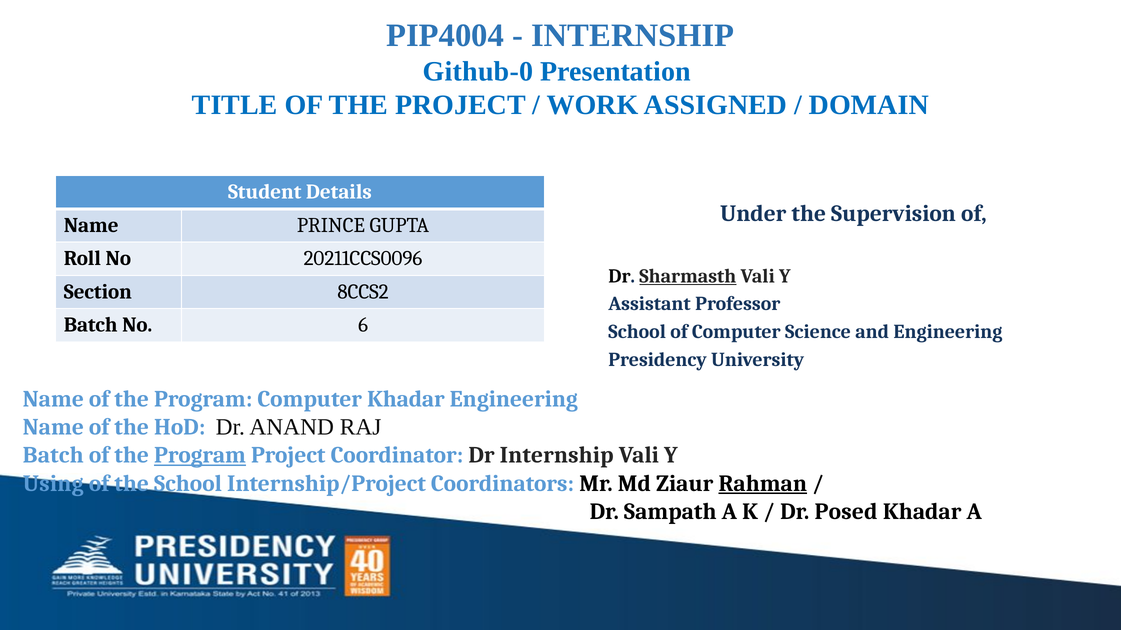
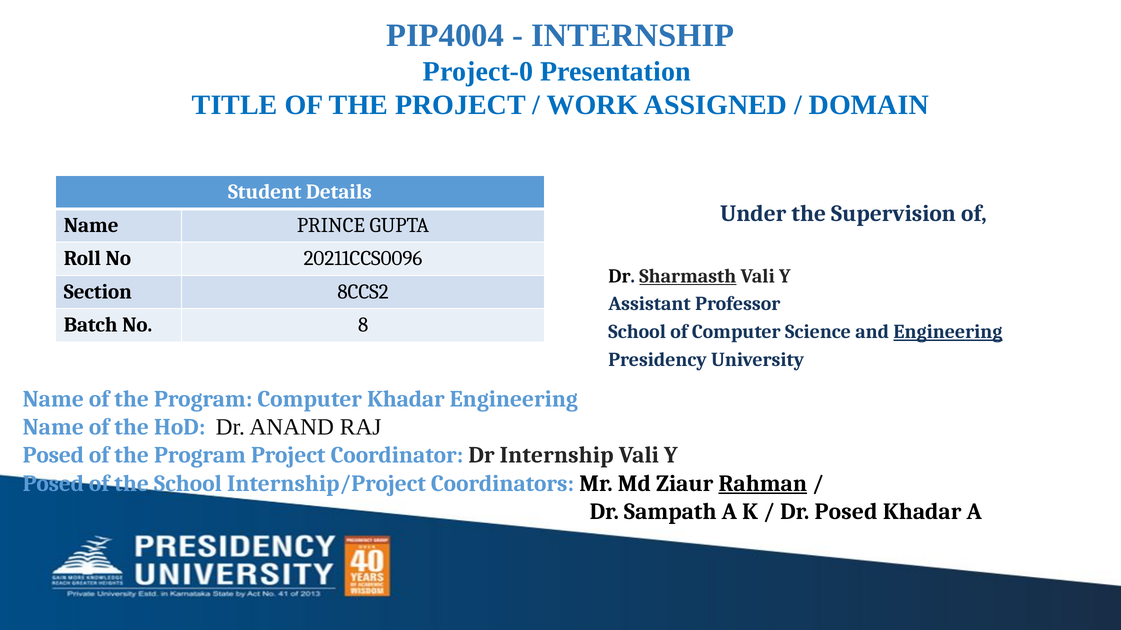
Github-0: Github-0 -> Project-0 (478, 72)
6: 6 -> 8 (363, 325)
Engineering underline: none -> present (948, 332)
Batch: Batch -> Posed (53, 456)
Program underline: present -> none (200, 456)
Using: Using -> Posed (53, 484)
